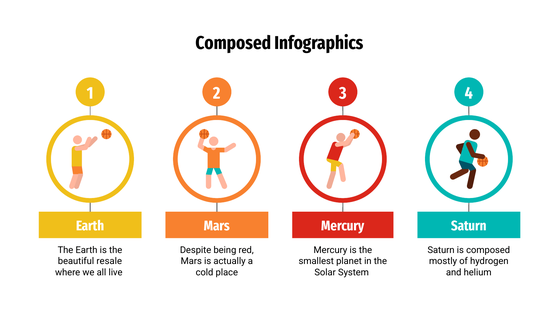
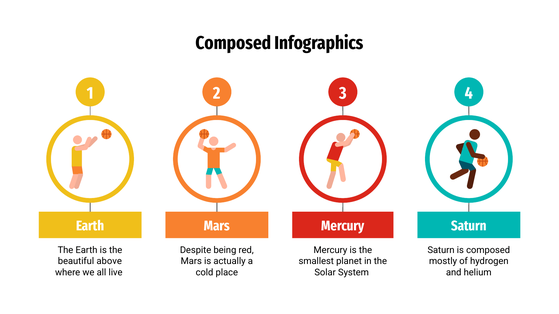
resale: resale -> above (109, 261)
